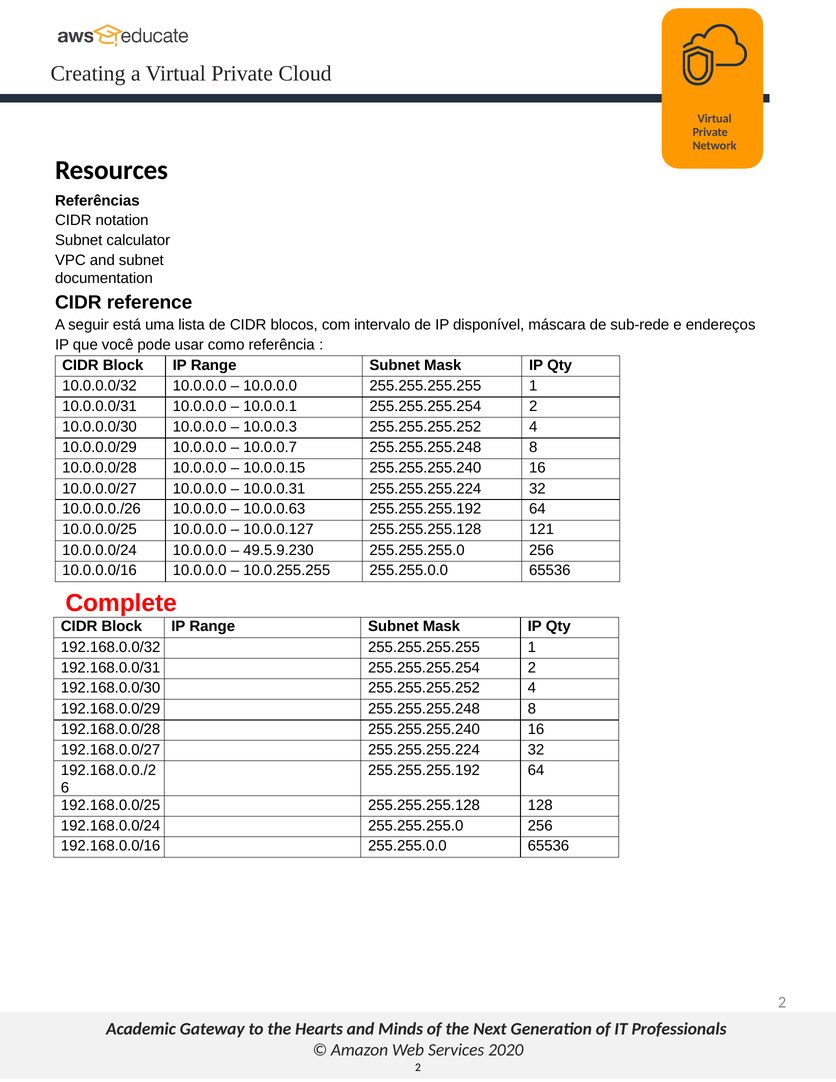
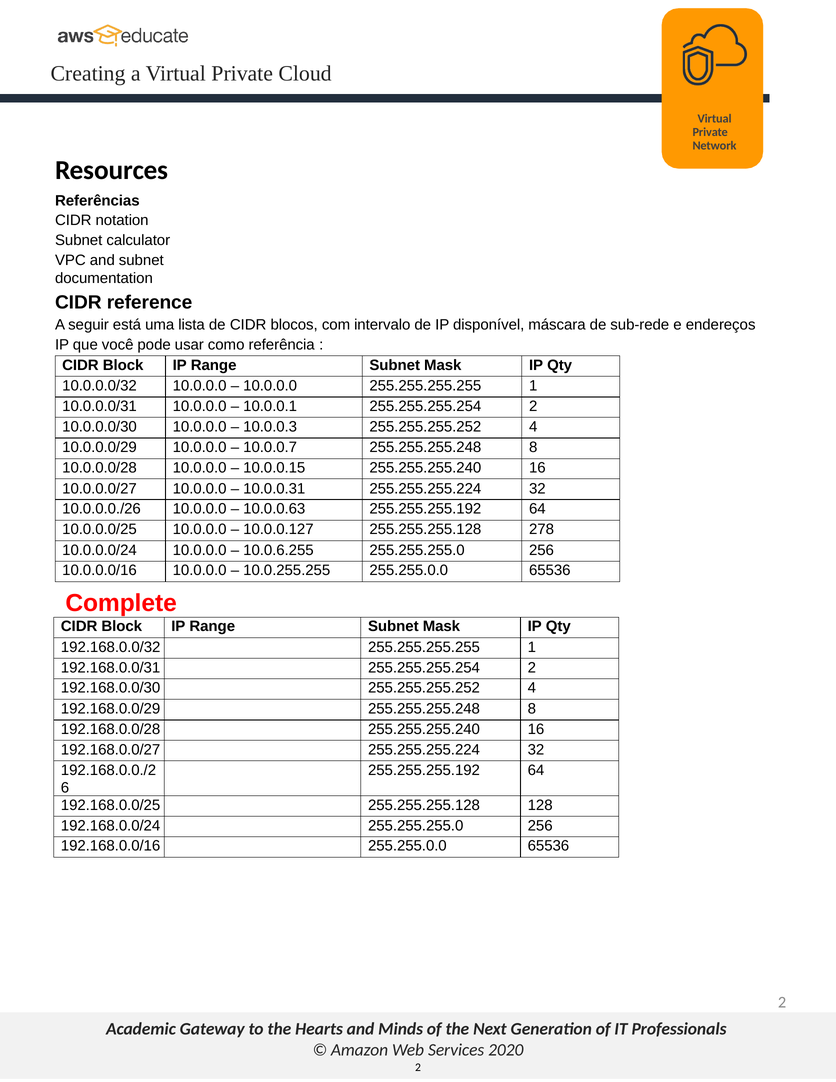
121: 121 -> 278 (542, 529)
49.5.9.230: 49.5.9.230 -> 10.0.6.255 (278, 550)
